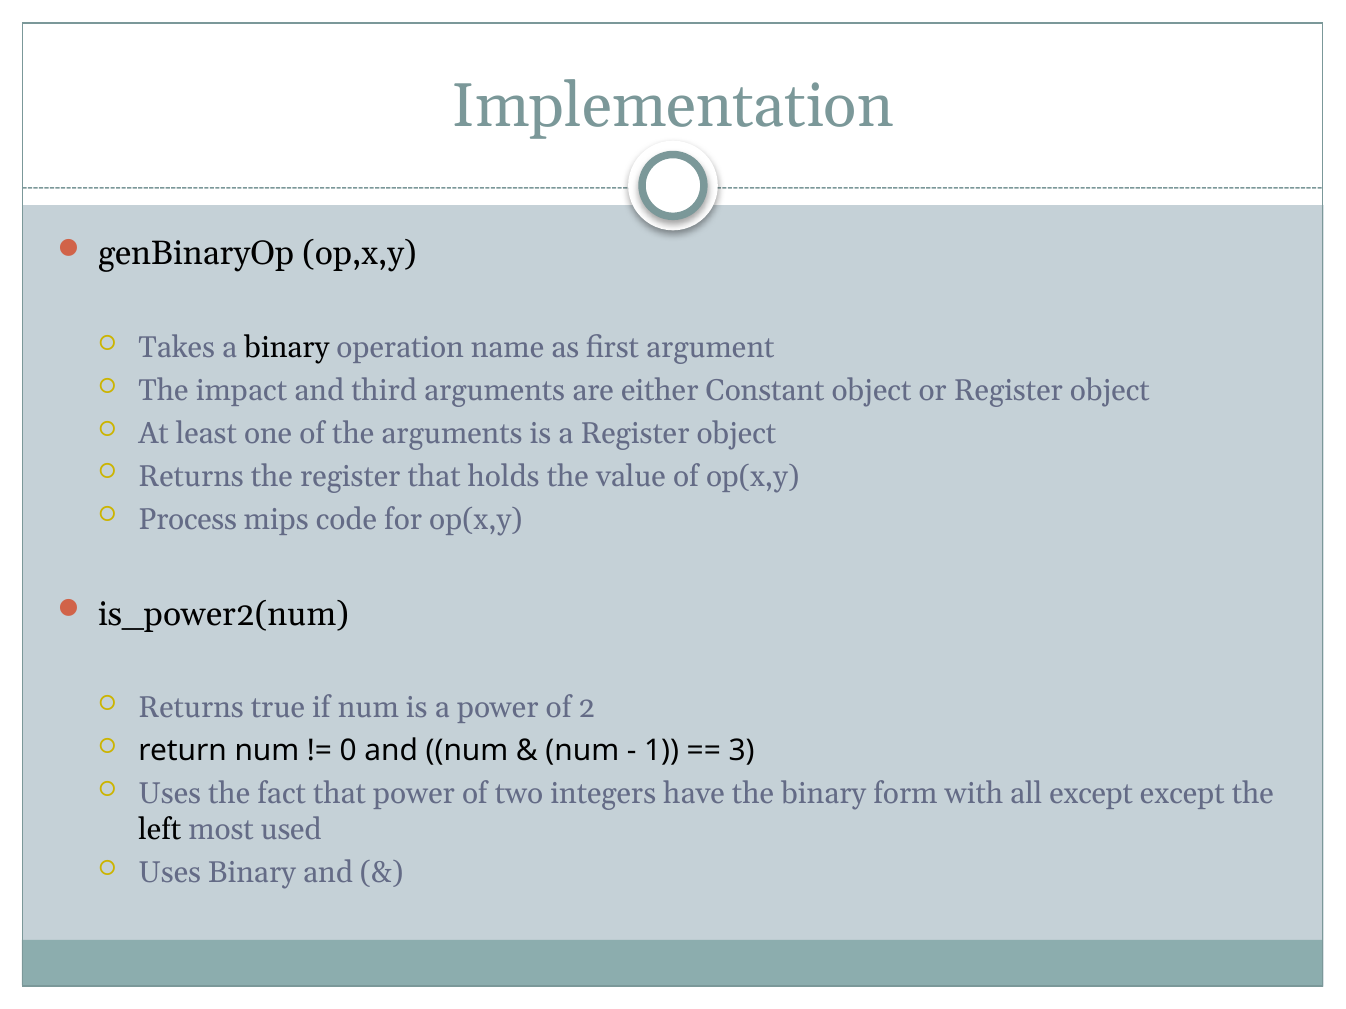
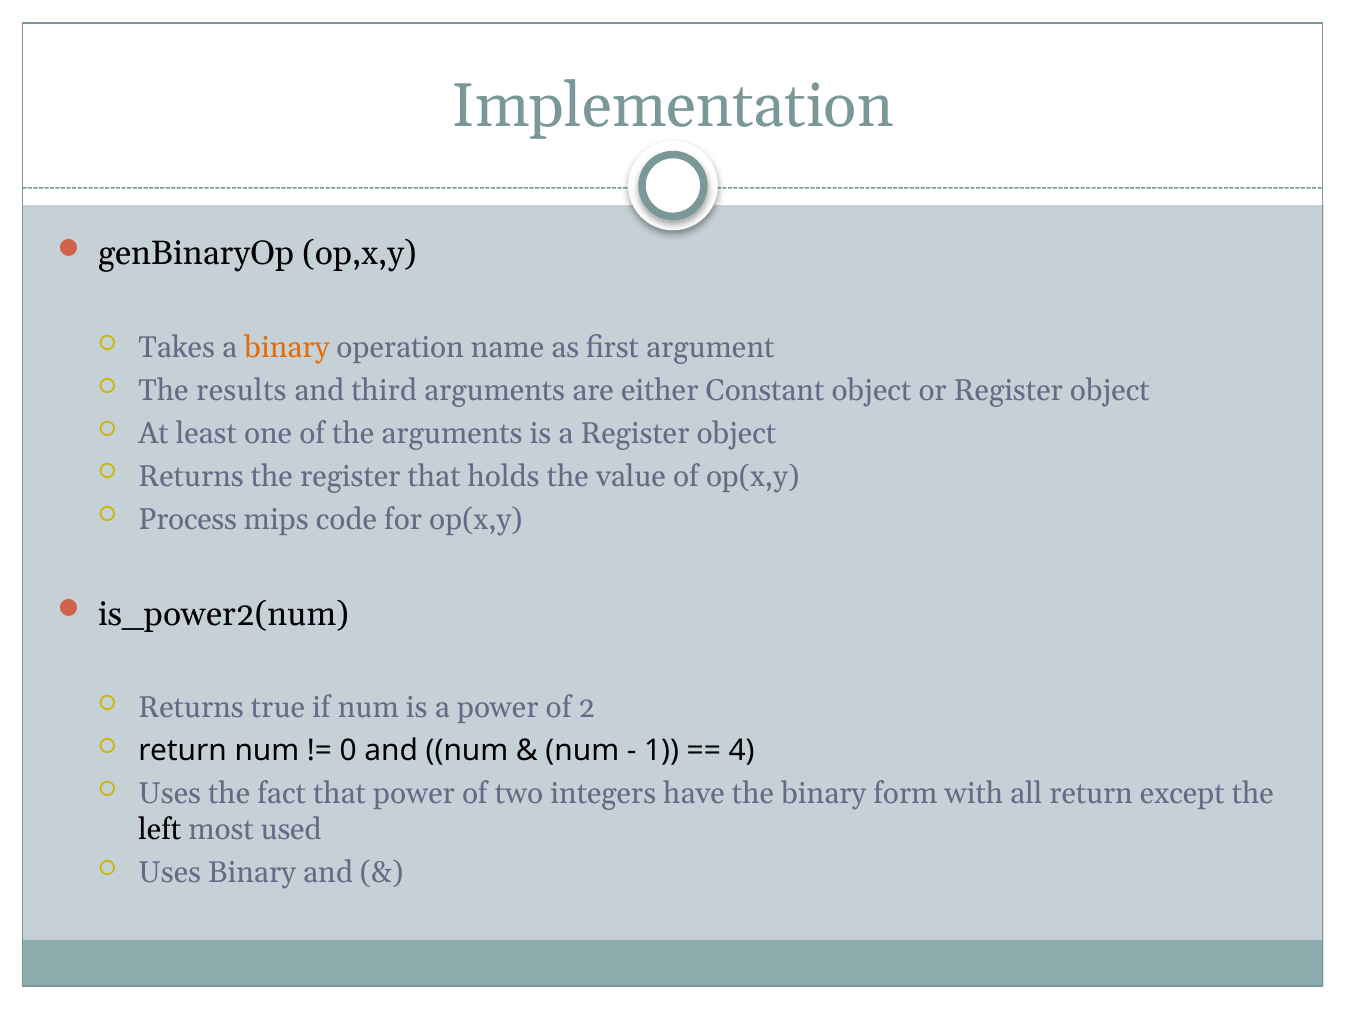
binary colour: black -> orange (287, 348)
impact: impact -> results (241, 390)
3: 3 -> 4 (742, 751)
all except: except -> return (1091, 794)
